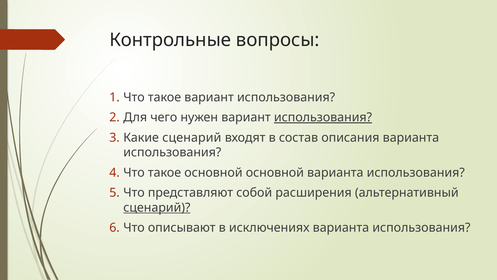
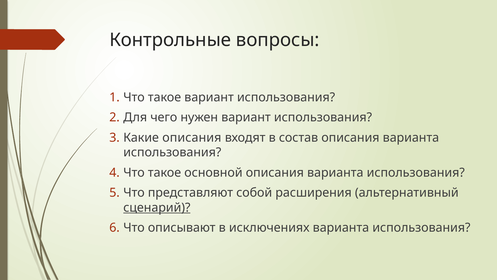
использования underline: present -> none (323, 117)
Какие сценарий: сценарий -> описания (192, 137)
основной основной: основной -> описания (275, 172)
